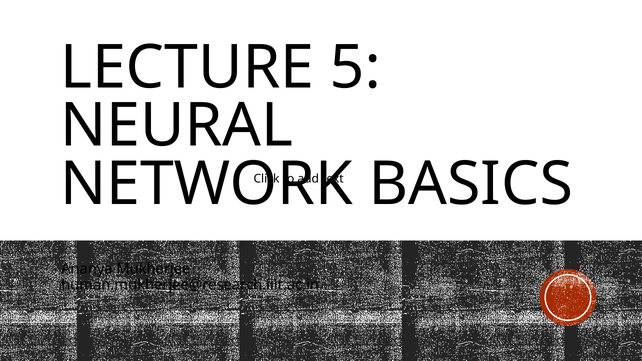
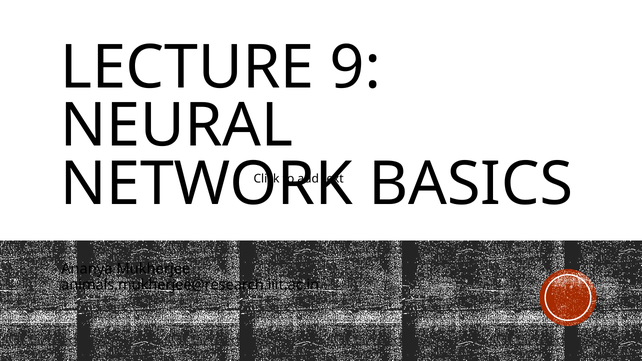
5: 5 -> 9 (356, 67)
human.mukherjee@research.iiit.ac.in: human.mukherjee@research.iiit.ac.in -> animals.mukherjee@research.iiit.ac.in (190, 285)
